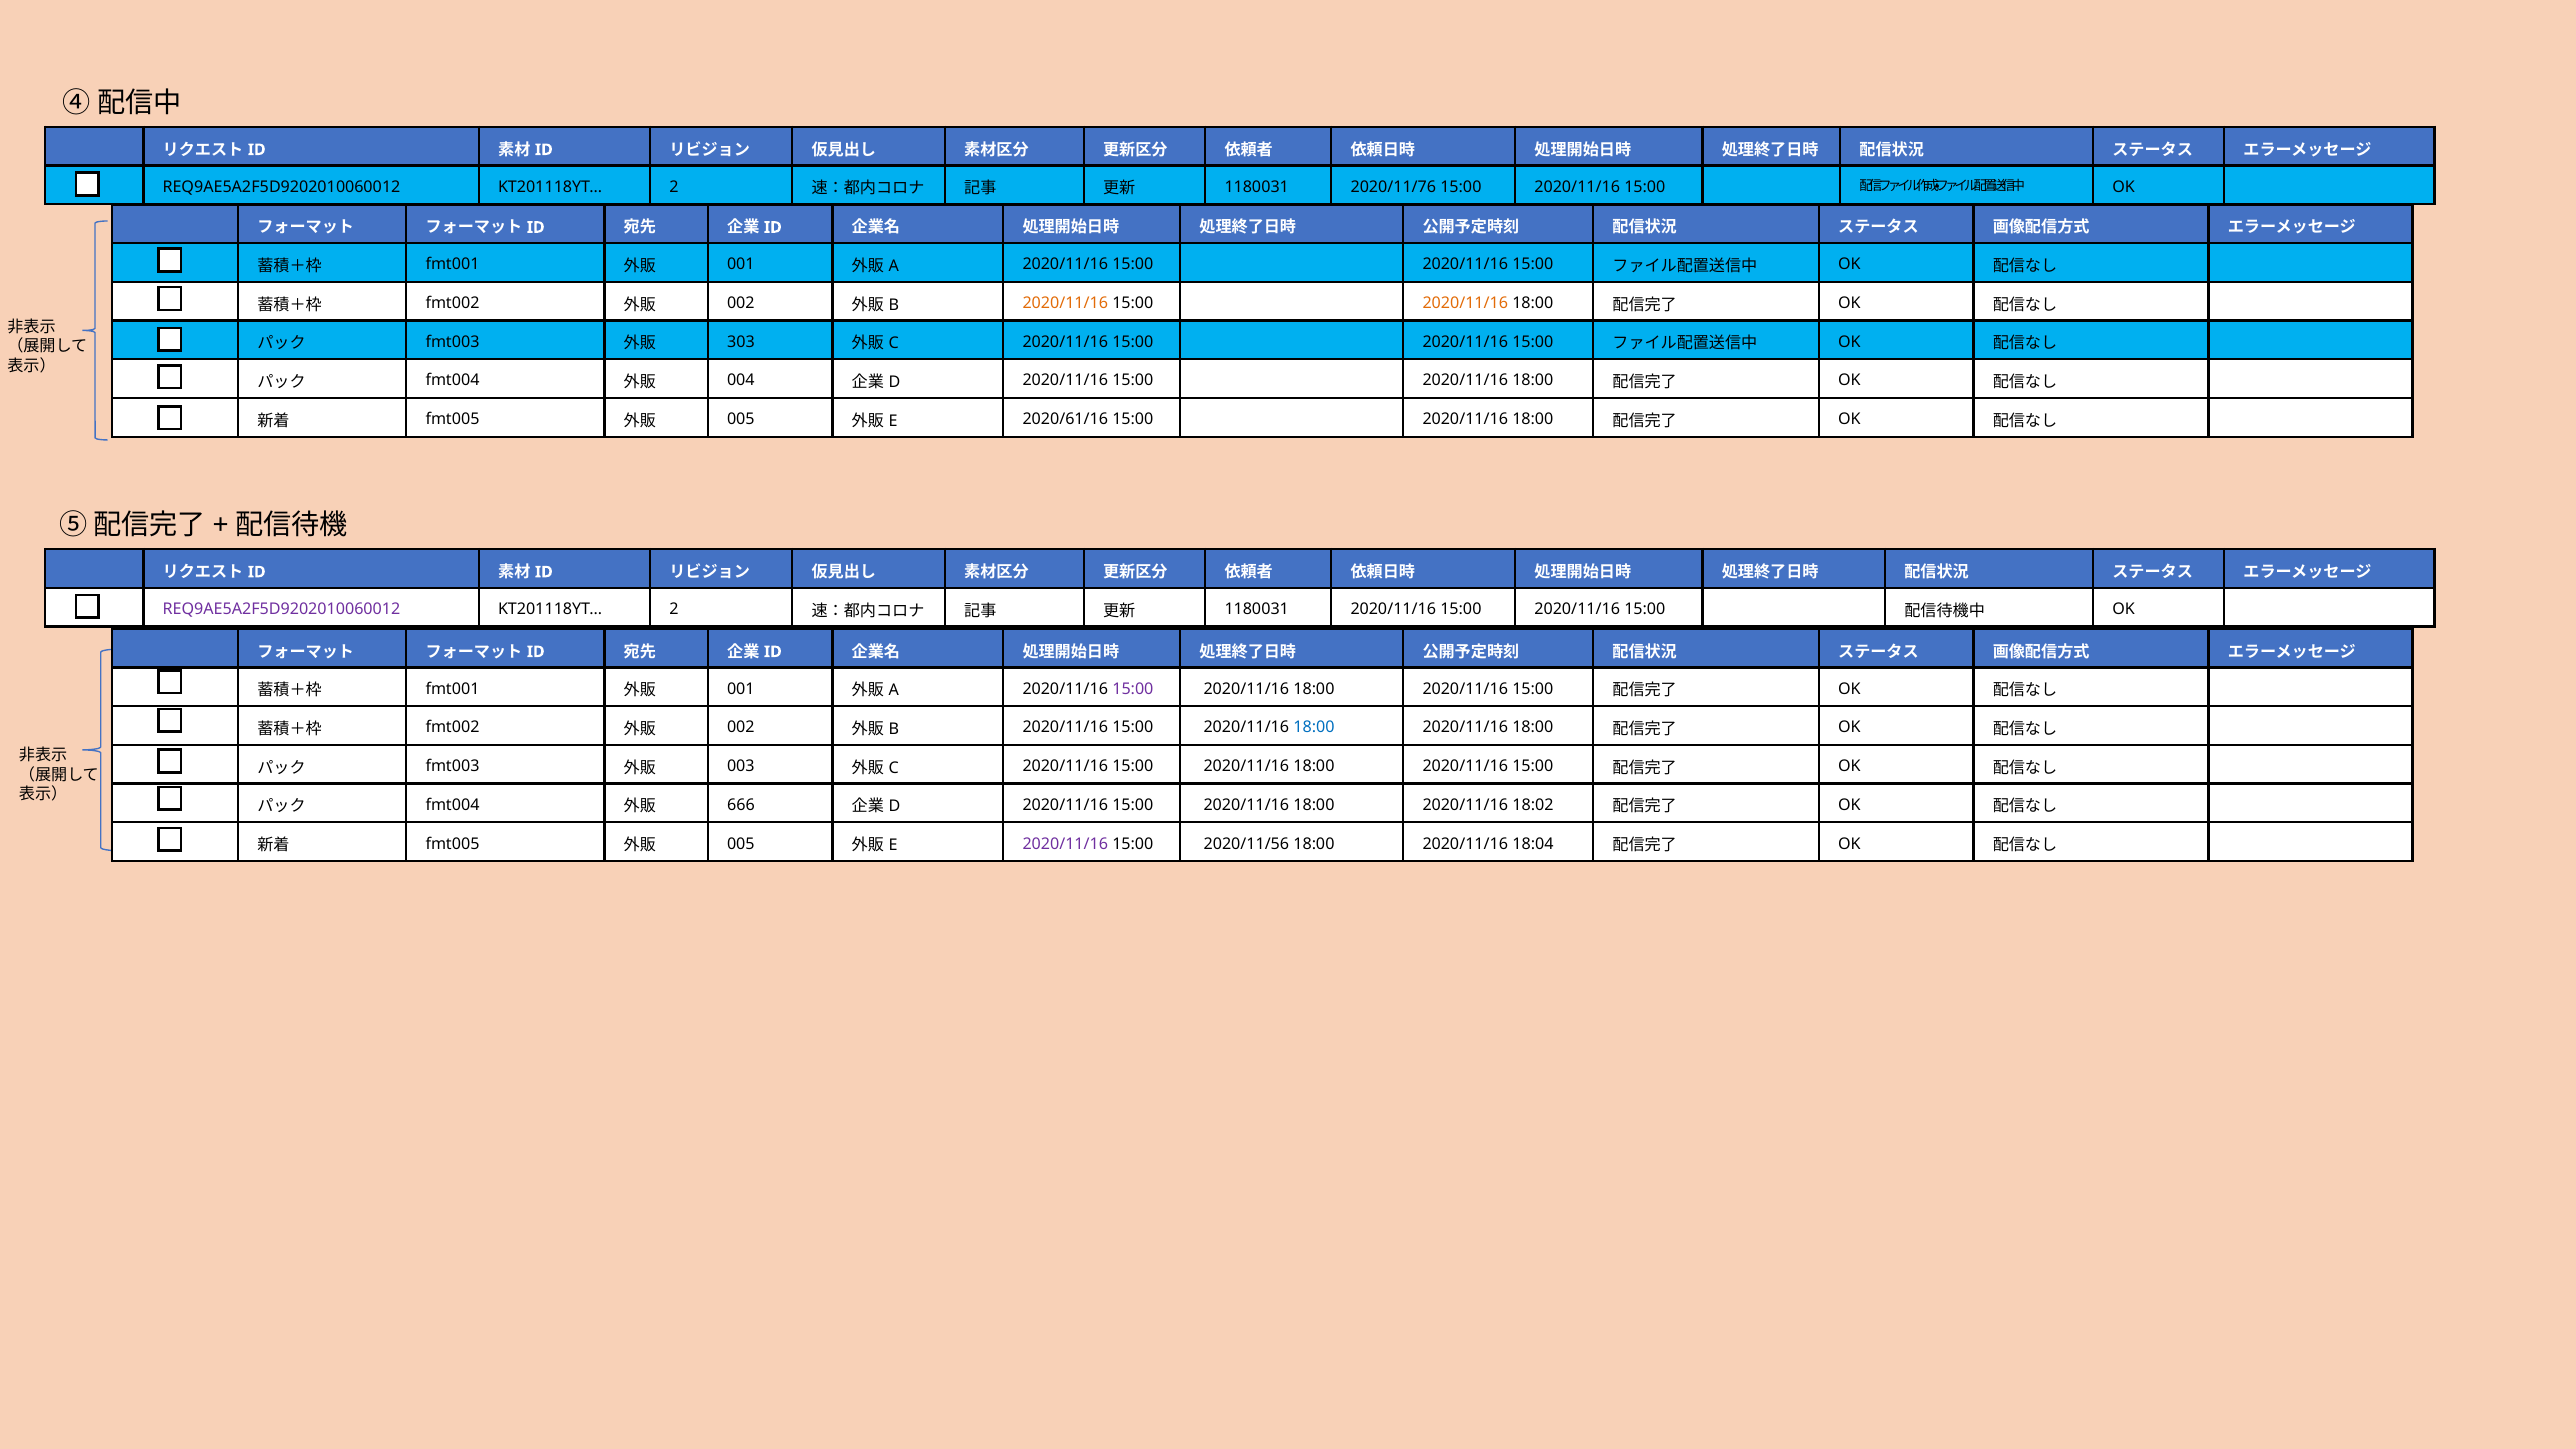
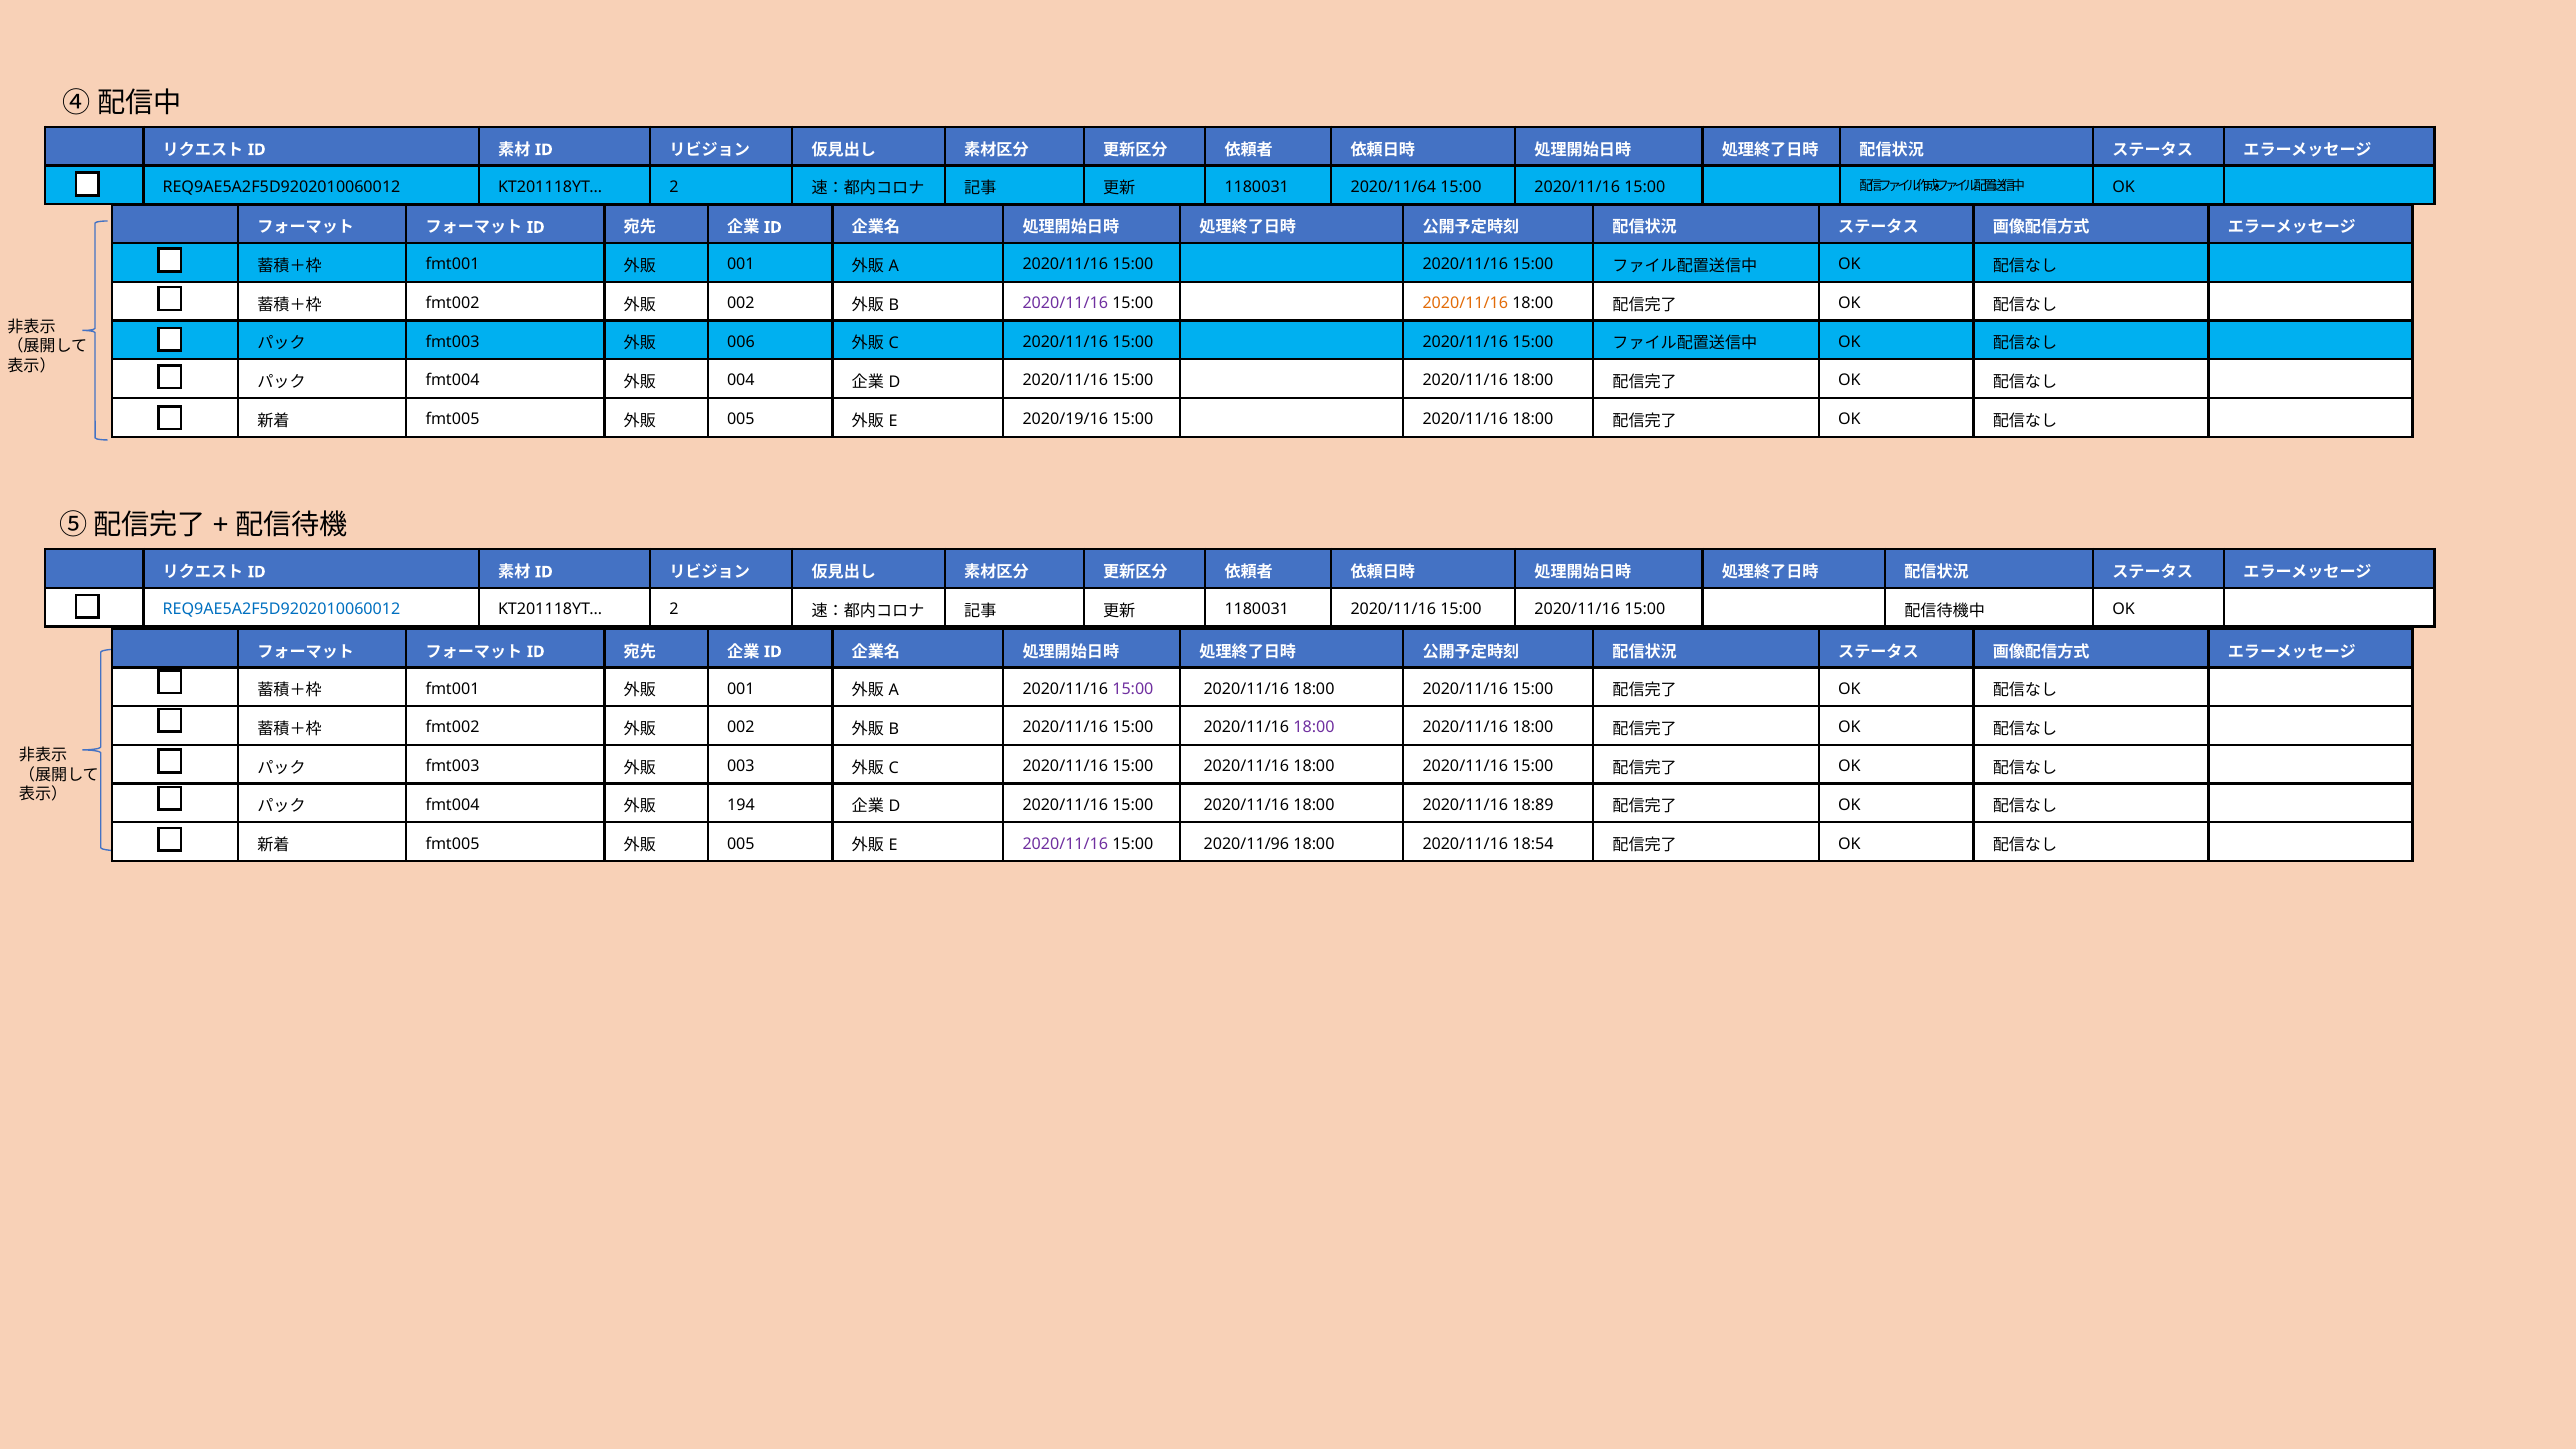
2020/11/76: 2020/11/76 -> 2020/11/64 (1393, 187)
2020/11/16 colour: orange -> purple (1065, 303)
303: 303 -> 006 (741, 342)
2020/61/16: 2020/61/16 -> 2020/19/16 (1065, 419)
REQ9AE5A2F5D9202010060012 colour: purple -> blue (281, 609)
18:00 colour: blue -> purple (1314, 728)
666: 666 -> 194 (741, 805)
18:02: 18:02 -> 18:89 (1533, 805)
2020/11/56: 2020/11/56 -> 2020/11/96 (1246, 844)
18:04: 18:04 -> 18:54 (1533, 844)
